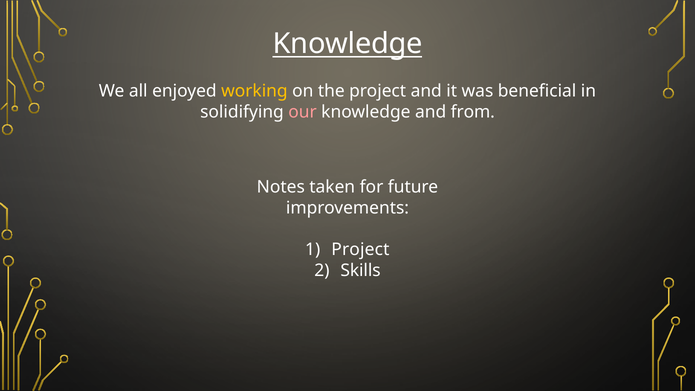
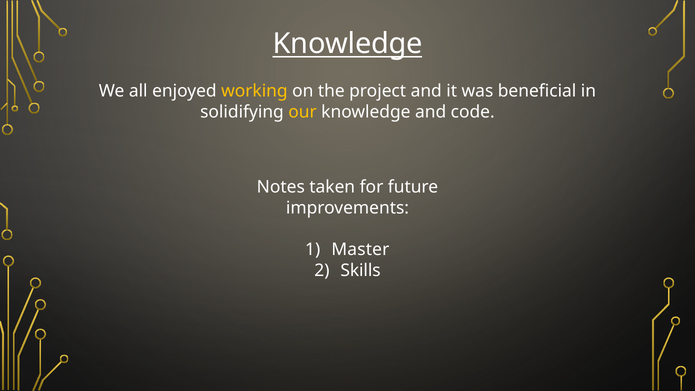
our colour: pink -> yellow (303, 112)
from: from -> code (473, 112)
Project: Project -> Master (360, 250)
